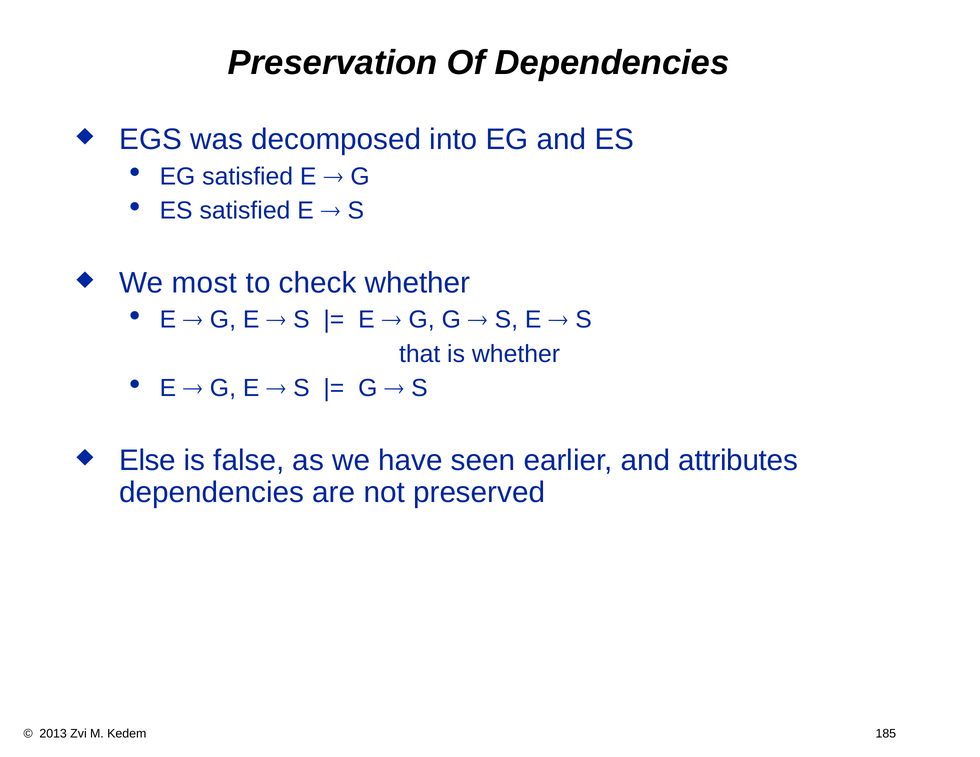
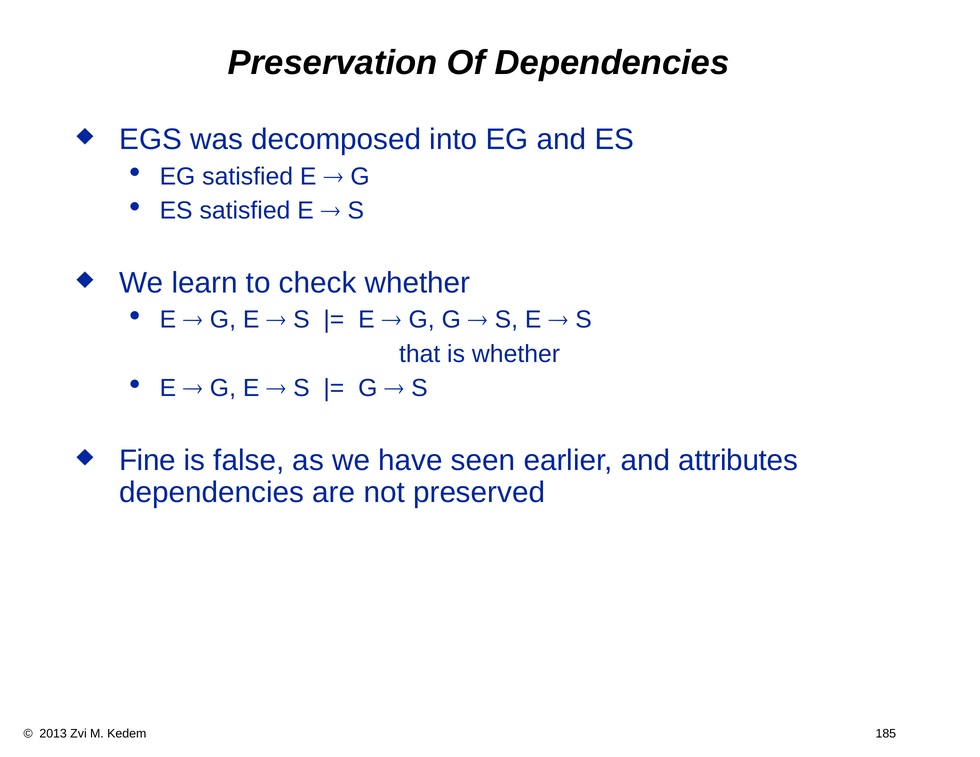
most: most -> learn (205, 283)
Else: Else -> Fine (148, 461)
